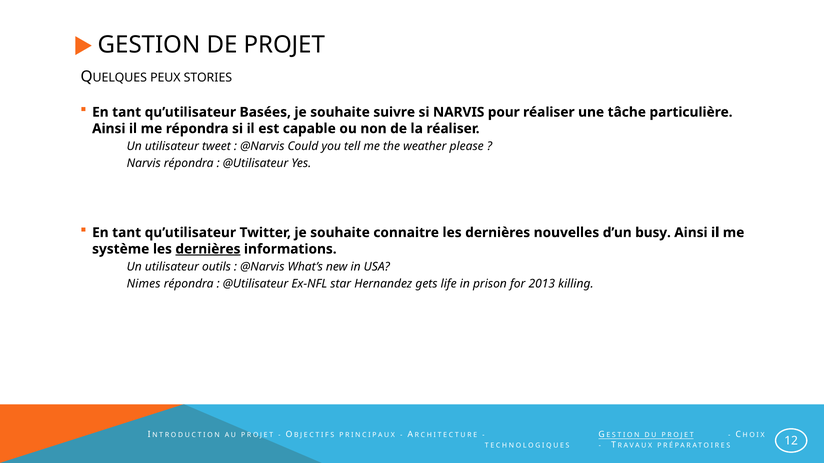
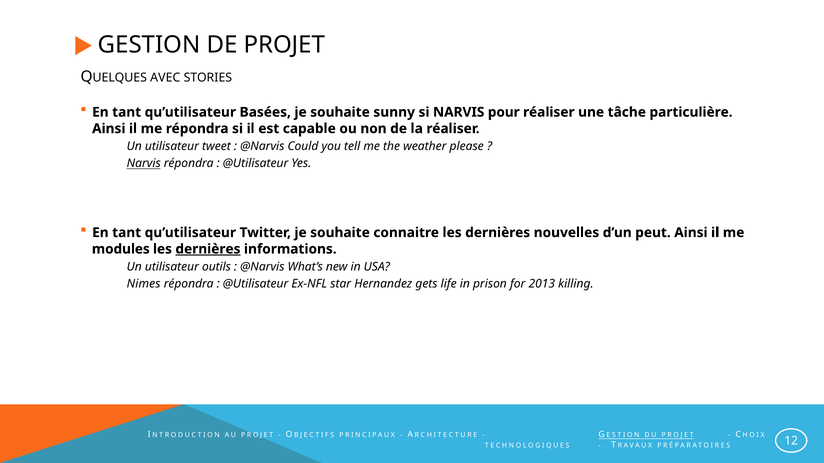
PEUX: PEUX -> AVEC (165, 78)
suivre: suivre -> sunny (394, 112)
Narvis underline: none -> present (144, 164)
busy: busy -> peut (653, 233)
système: système -> modules (121, 249)
